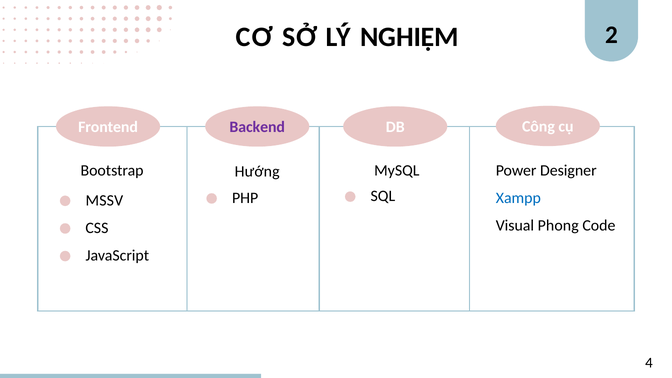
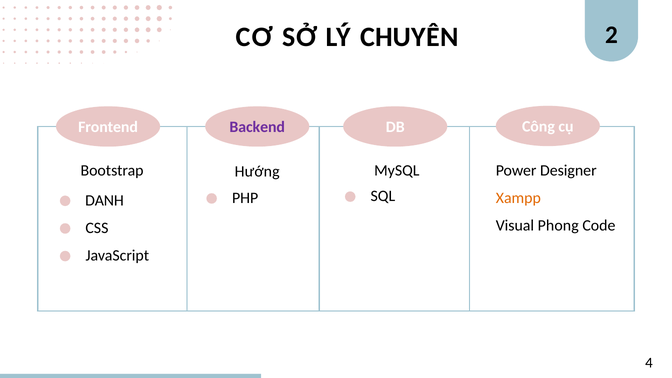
NGHIỆM: NGHIỆM -> CHUYÊN (409, 37)
Xampp colour: blue -> orange (518, 198)
MSSV: MSSV -> DANH (105, 200)
